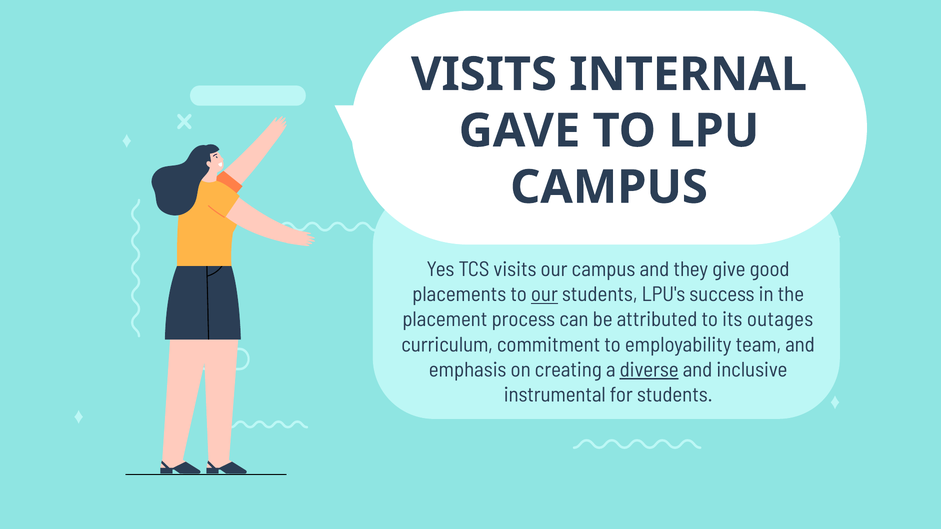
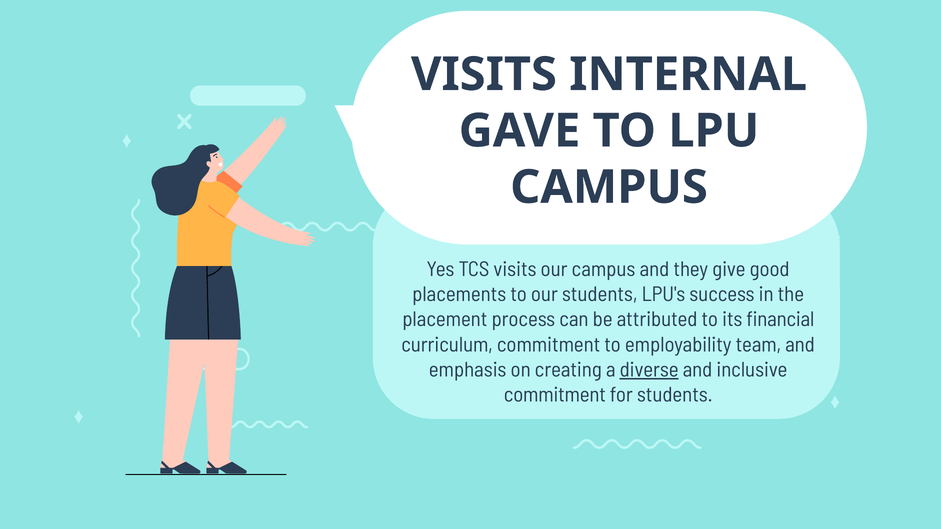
our underline: present -> none (544, 295)
outages: outages -> financial (780, 320)
instrumental: instrumental -> commitment (555, 395)
